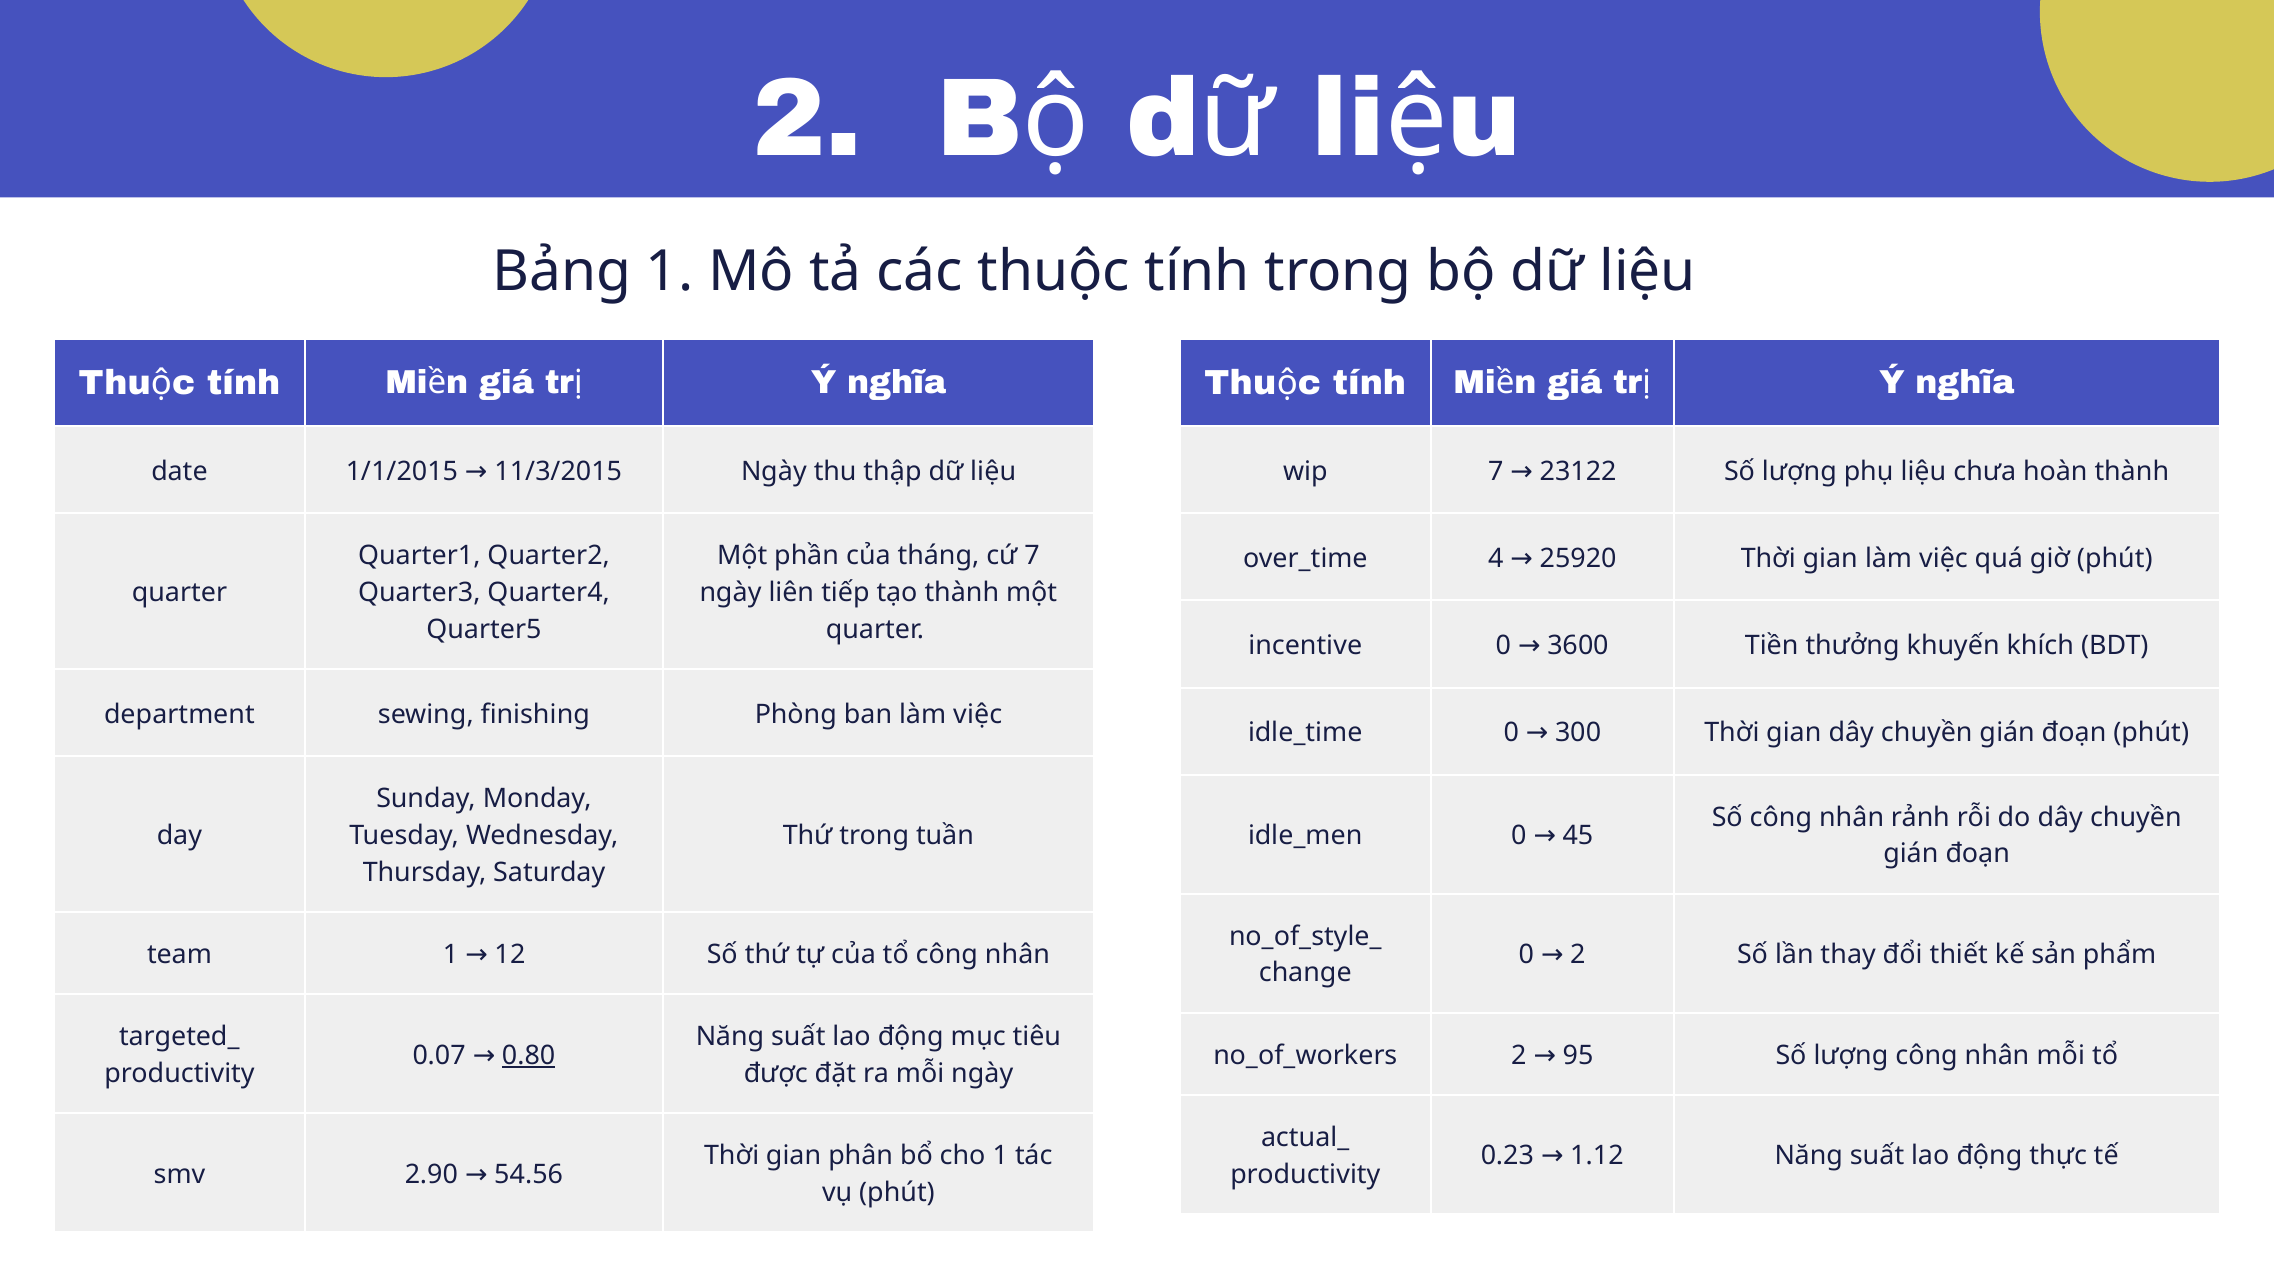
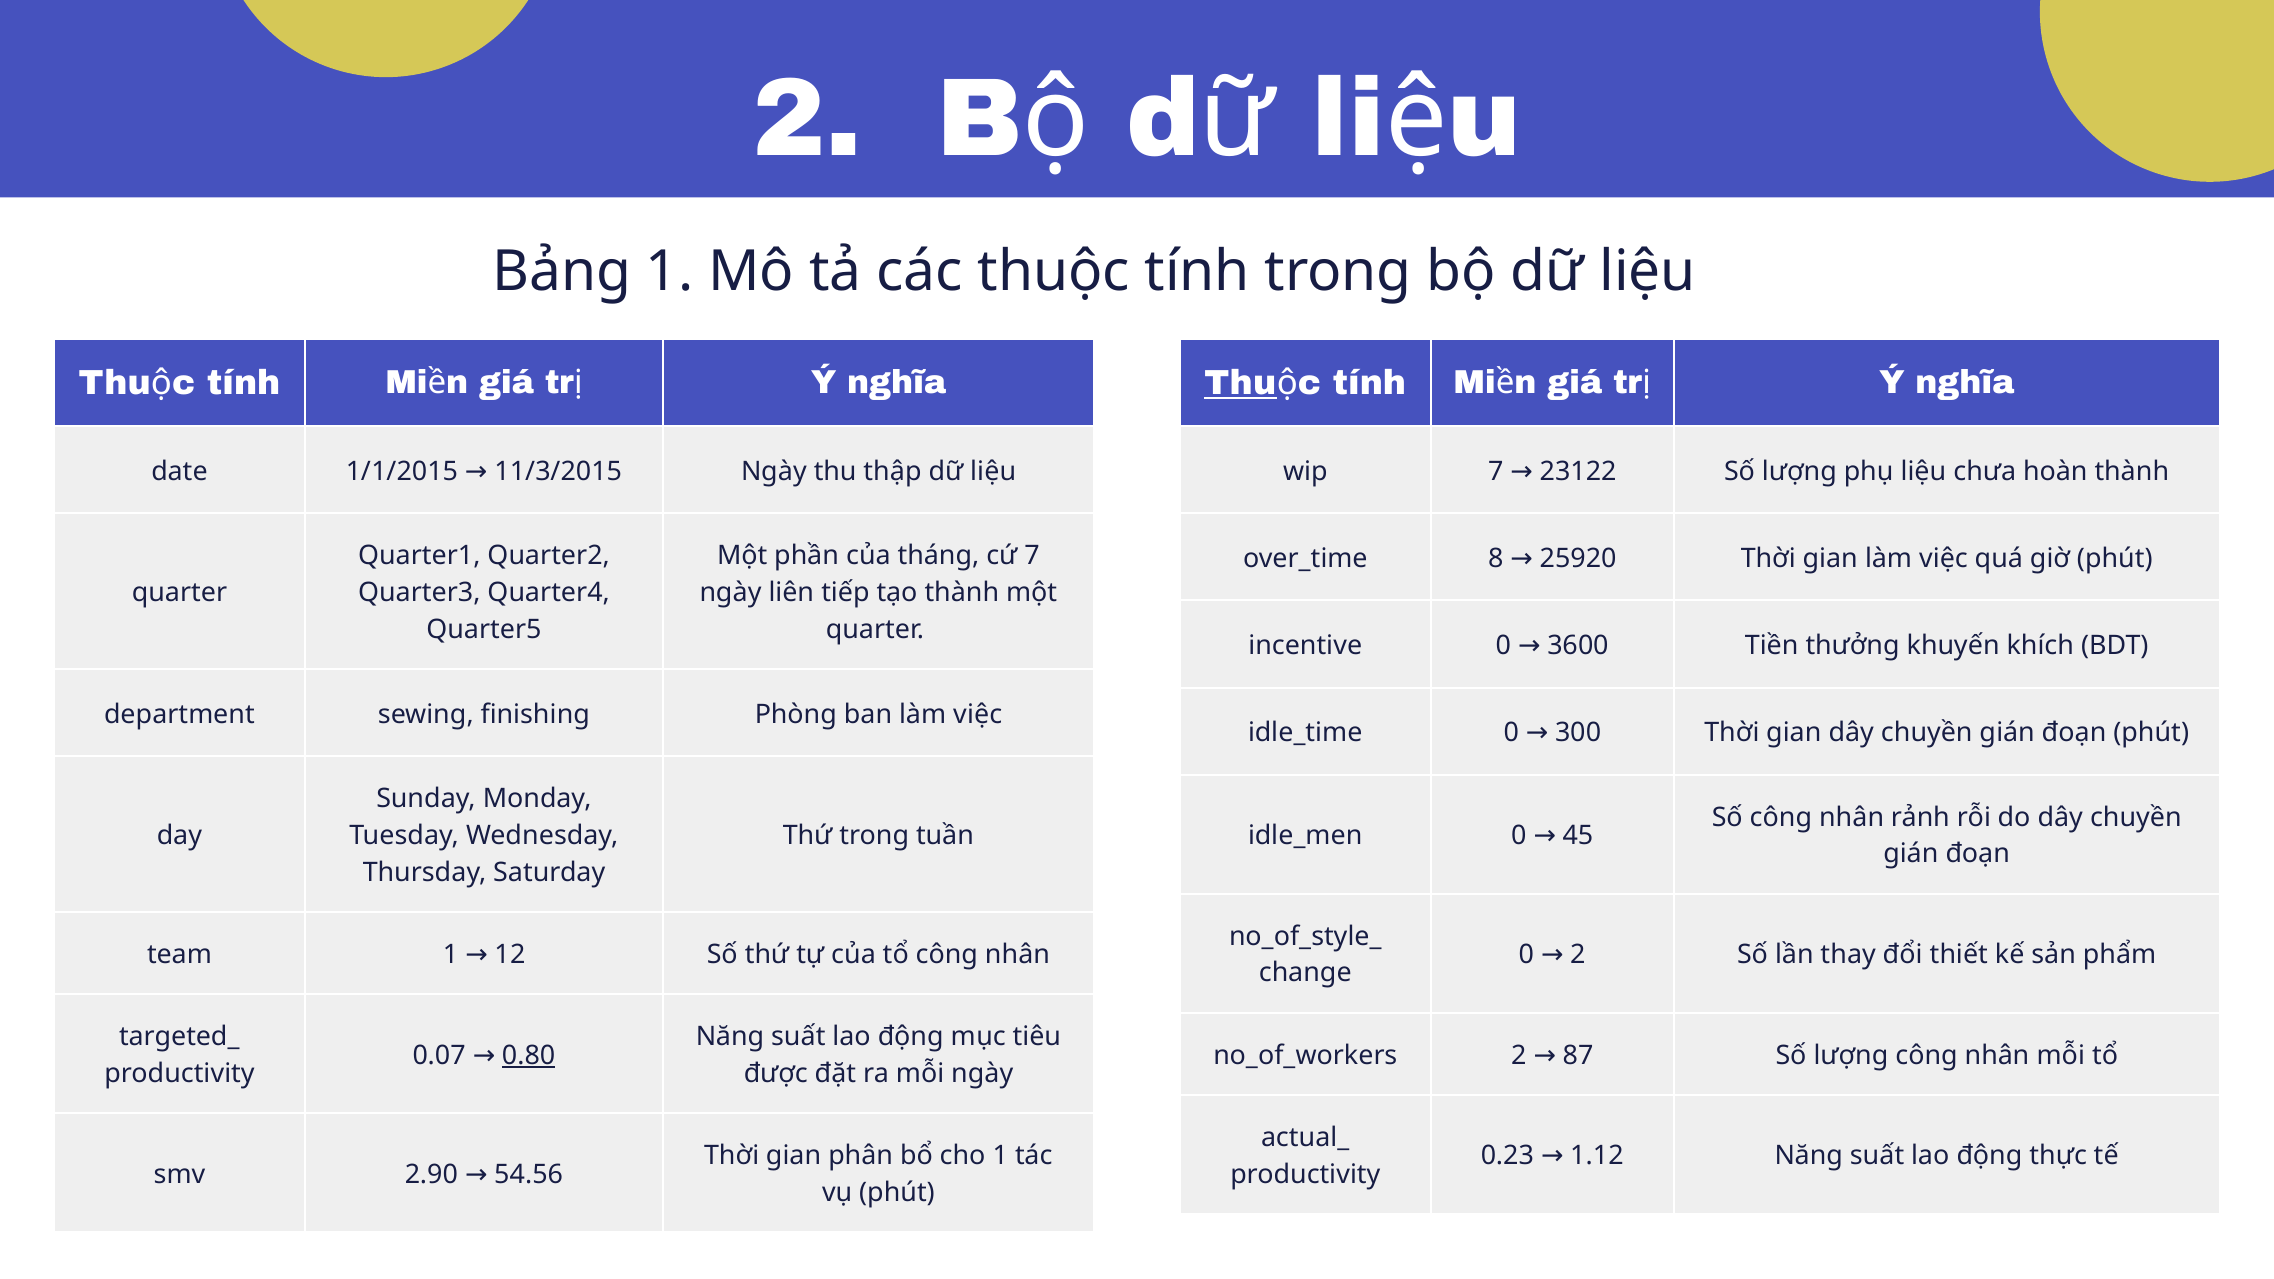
Thu underline: none -> present (1240, 383)
4: 4 -> 8 (1496, 559)
95: 95 -> 87 (1578, 1055)
